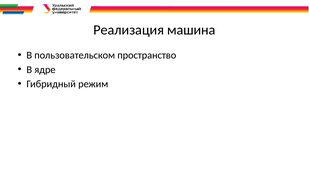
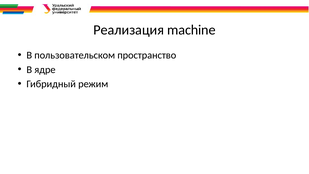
машина: машина -> machine (191, 30)
